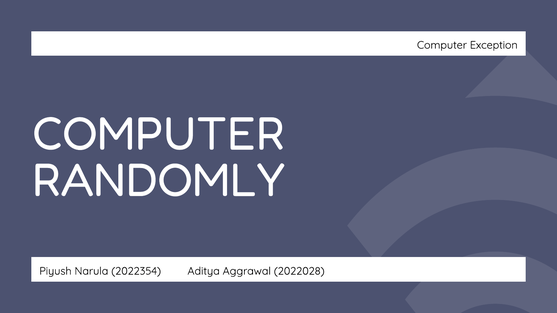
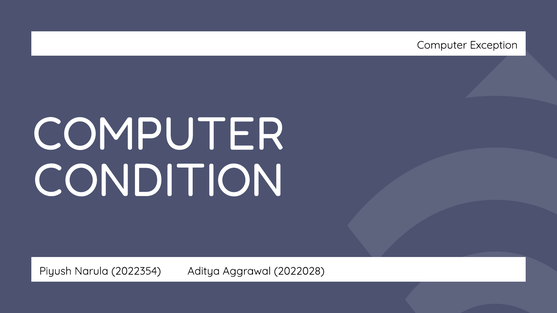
RANDOMLY: RANDOMLY -> CONDITION (158, 180)
